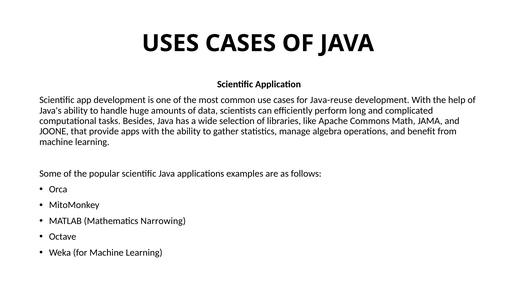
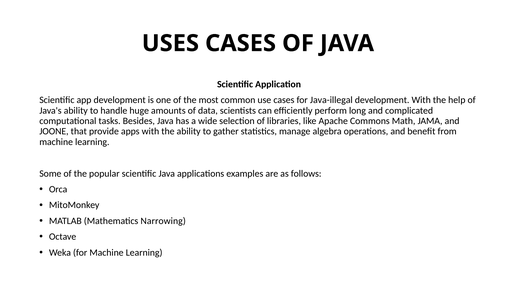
Java-reuse: Java-reuse -> Java-illegal (331, 100)
